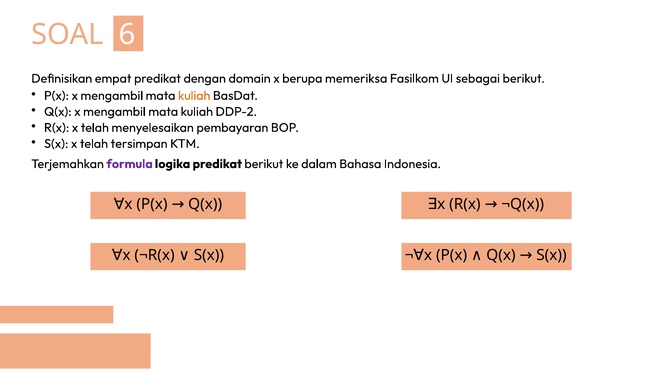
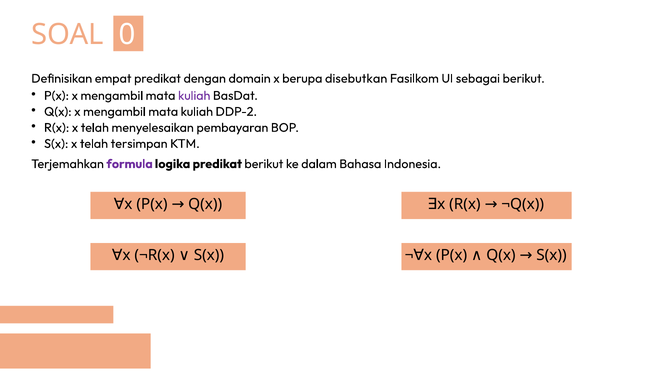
6: 6 -> 0 (127, 35)
memeriksa: memeriksa -> disebutkan (356, 78)
kuliah colour: orange -> purple (194, 96)
